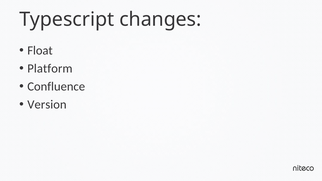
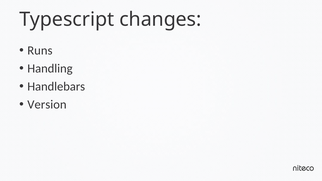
Float: Float -> Runs (40, 51)
Platform: Platform -> Handling (50, 69)
Confluence: Confluence -> Handlebars (56, 87)
